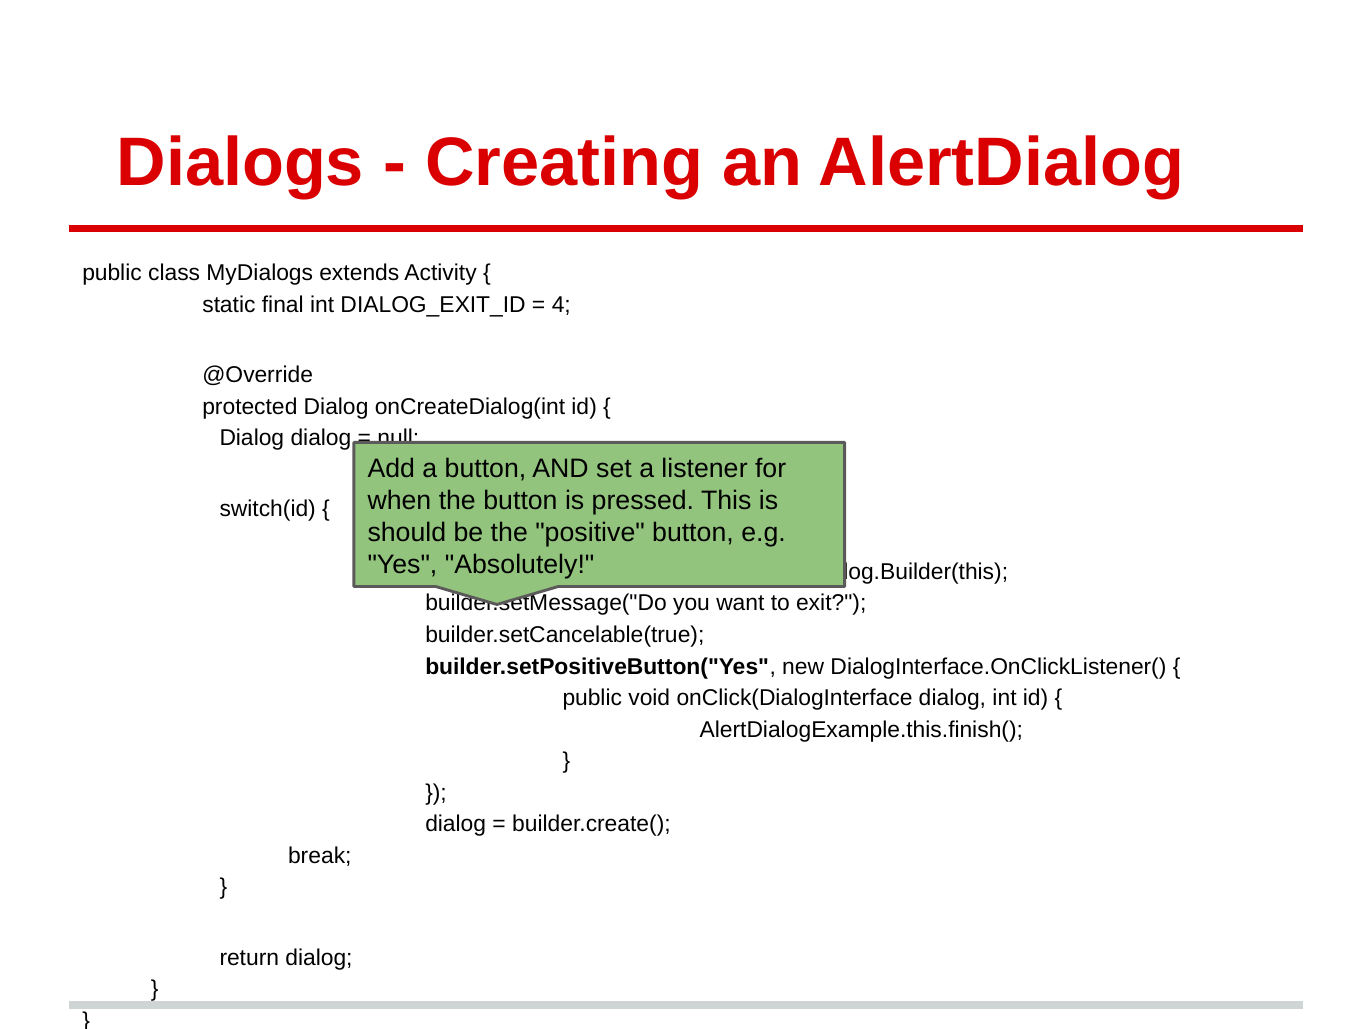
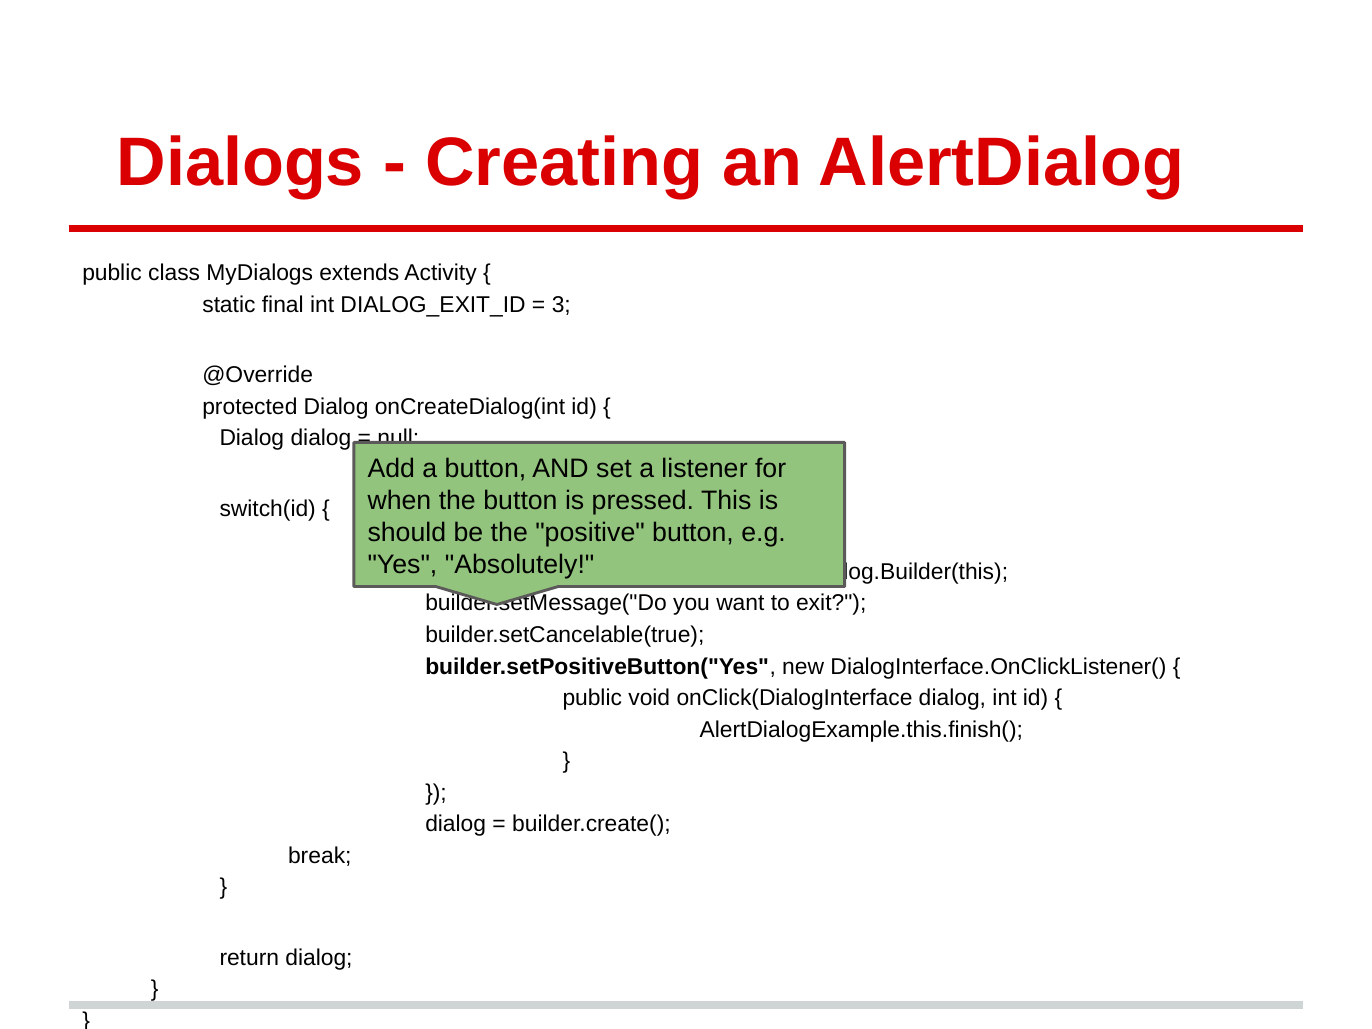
4: 4 -> 3 (561, 305)
